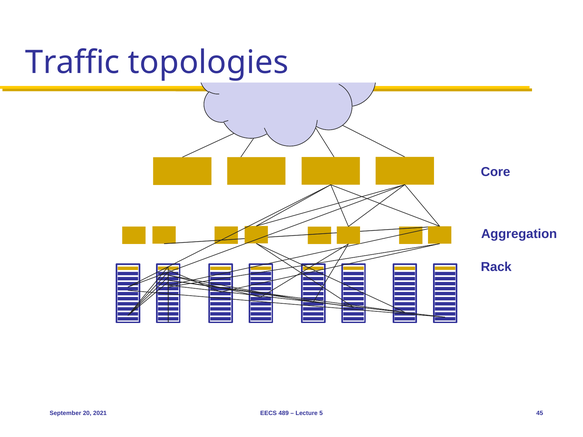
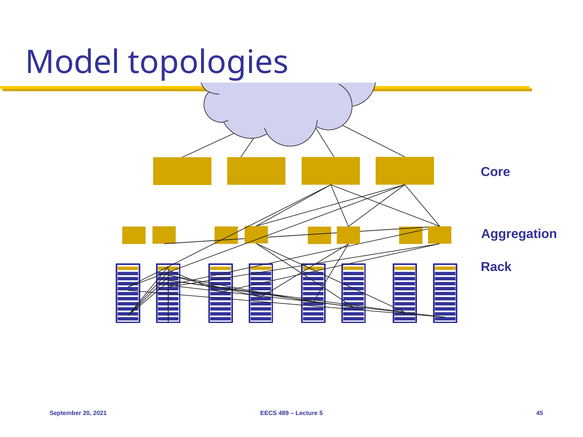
Traffic: Traffic -> Model (73, 62)
